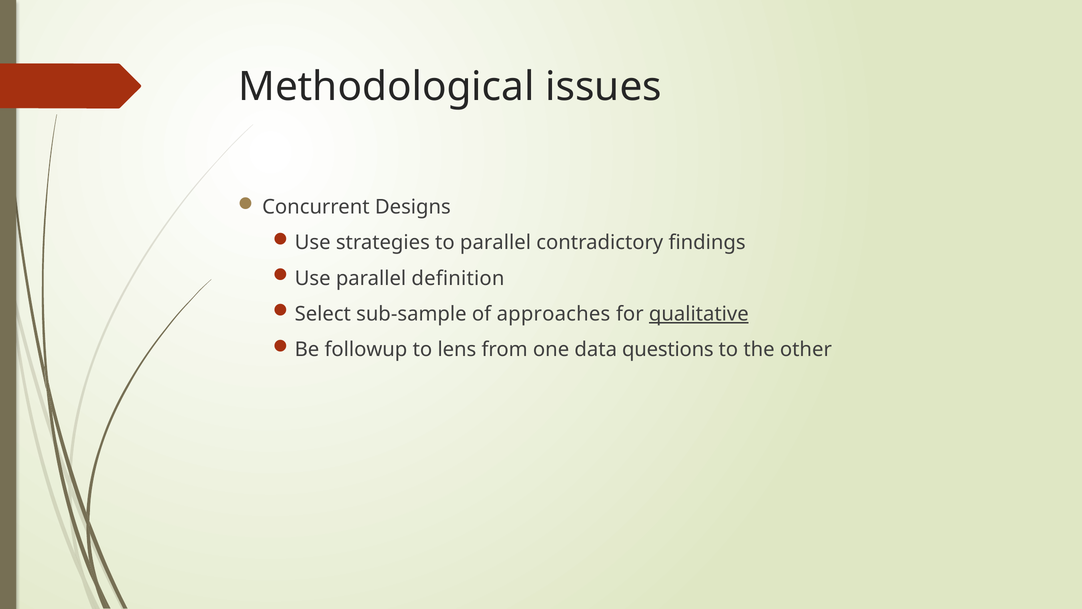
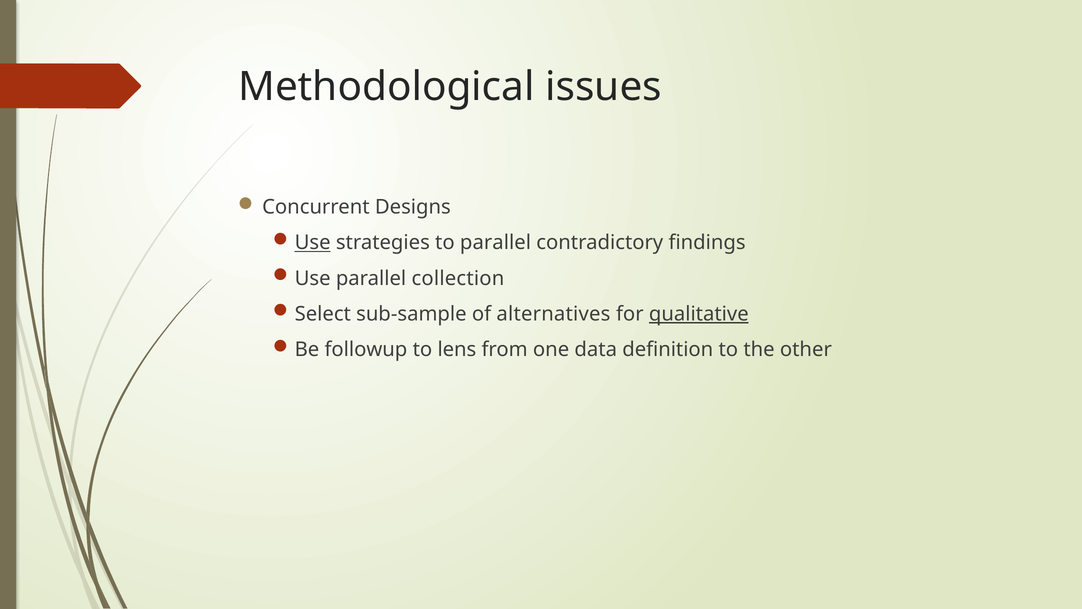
Use underline: none -> present (313, 243)
definition: definition -> collection (458, 278)
approaches: approaches -> alternatives (553, 314)
questions: questions -> definition (668, 349)
